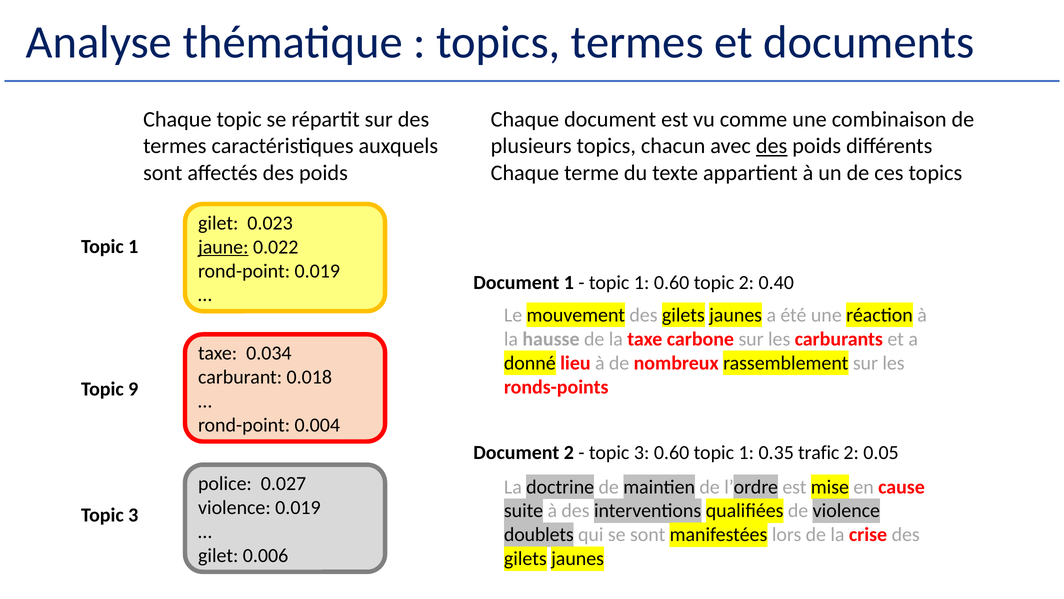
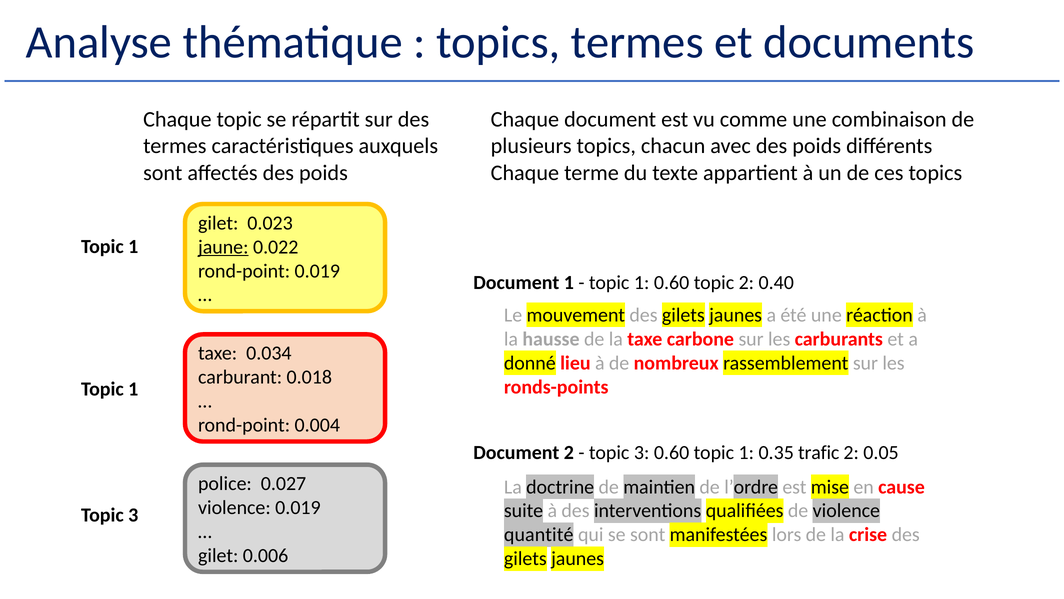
des underline: present -> none (772, 146)
9: 9 -> 1 (133, 389)
doublets: doublets -> quantité (539, 534)
